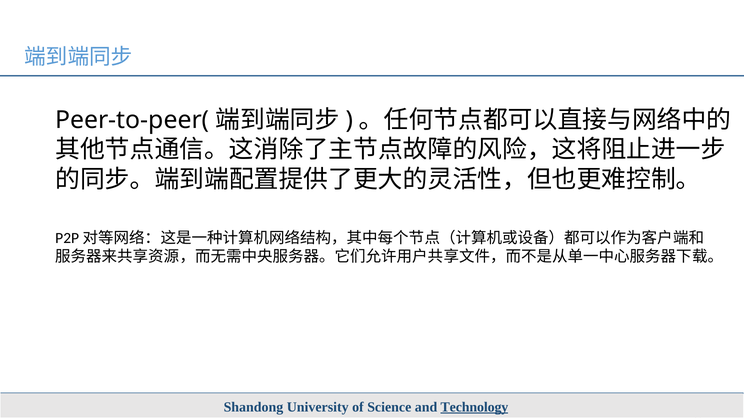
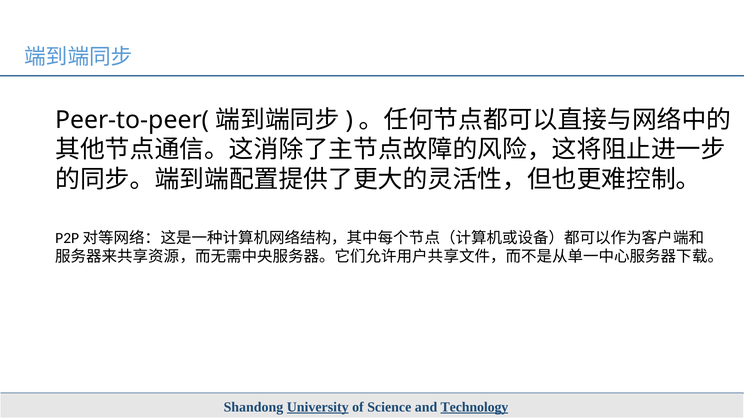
University underline: none -> present (318, 408)
